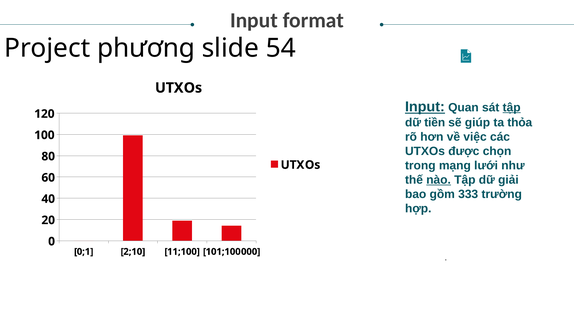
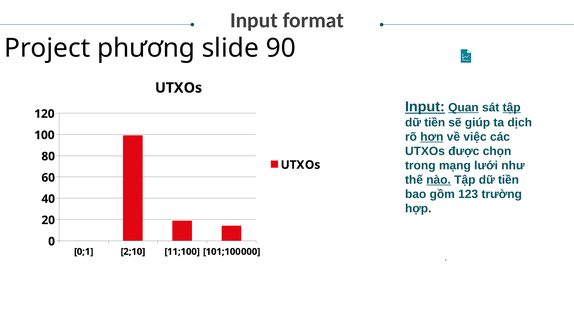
54: 54 -> 90 (281, 48)
Quan underline: none -> present (463, 108)
thỏa: thỏa -> dịch (520, 122)
hơn underline: none -> present (432, 137)
giải: giải -> tiền (508, 180)
333: 333 -> 123 (468, 194)
